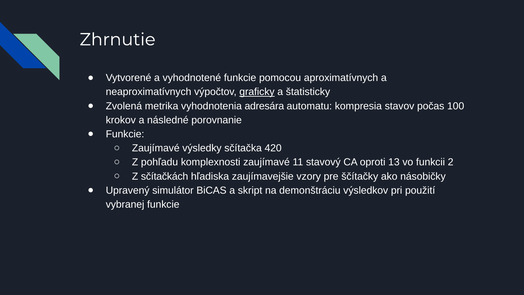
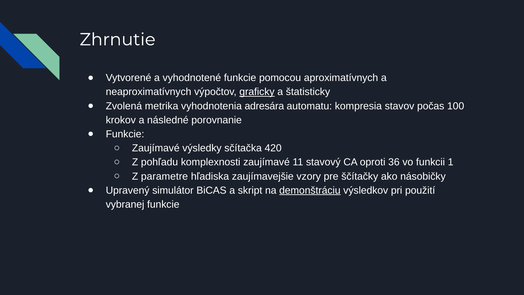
13: 13 -> 36 (394, 162)
2: 2 -> 1 (451, 162)
sčítačkách: sčítačkách -> parametre (164, 176)
demonštráciu underline: none -> present (310, 190)
